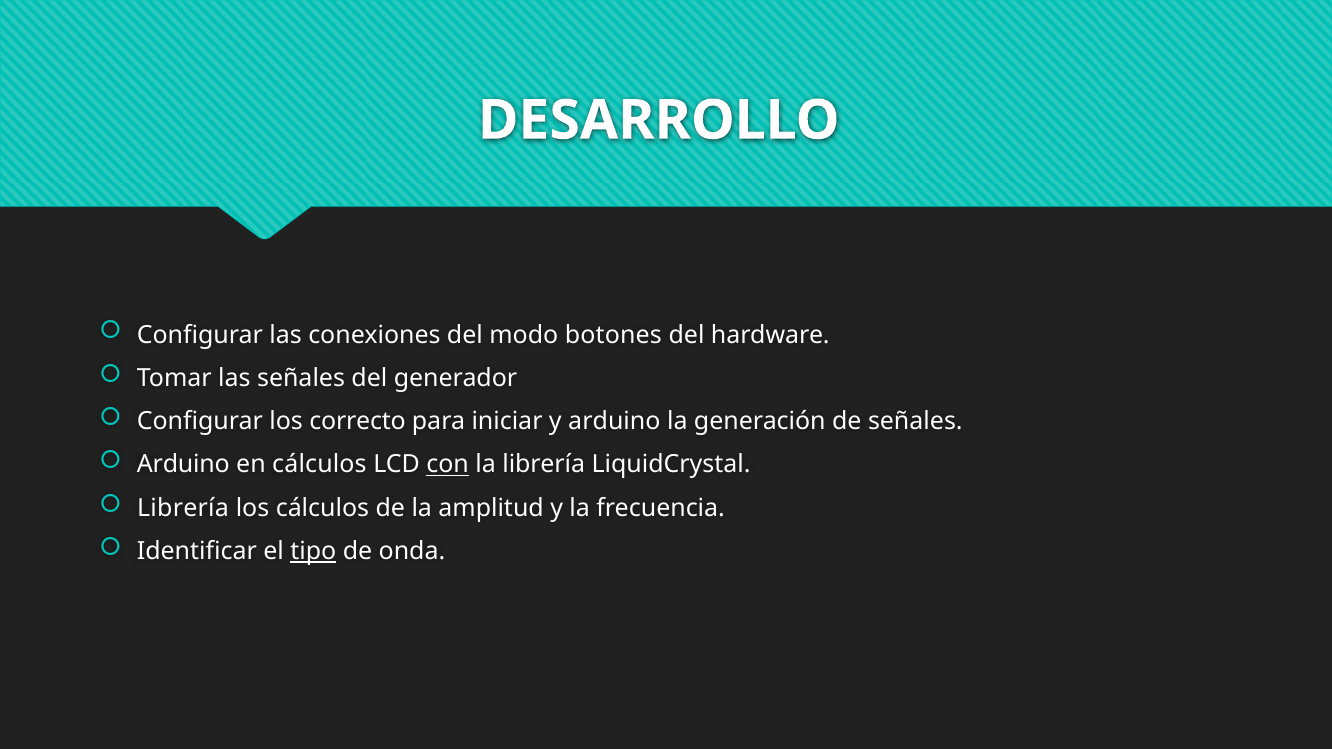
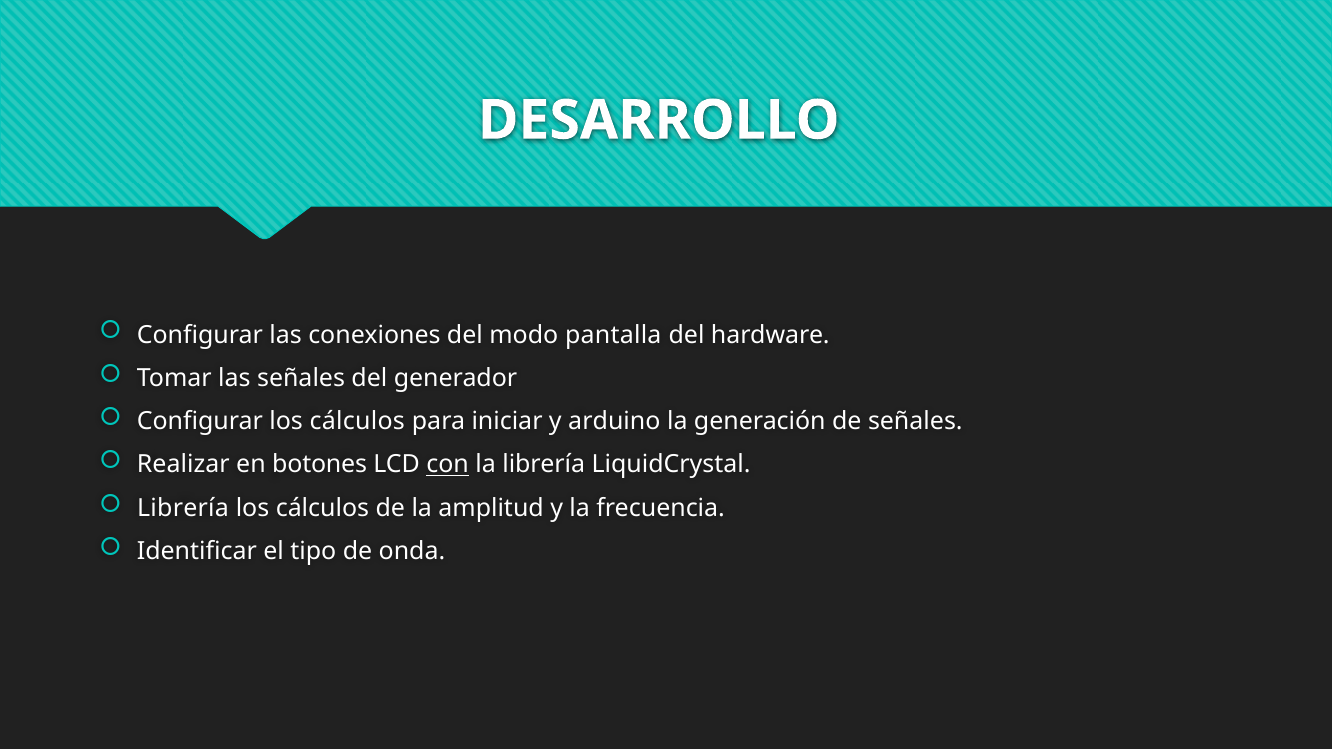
botones: botones -> pantalla (613, 335)
Configurar los correcto: correcto -> cálculos (357, 421)
Arduino: Arduino -> Realizar (183, 465)
en cálculos: cálculos -> botones (320, 465)
tipo underline: present -> none (313, 551)
